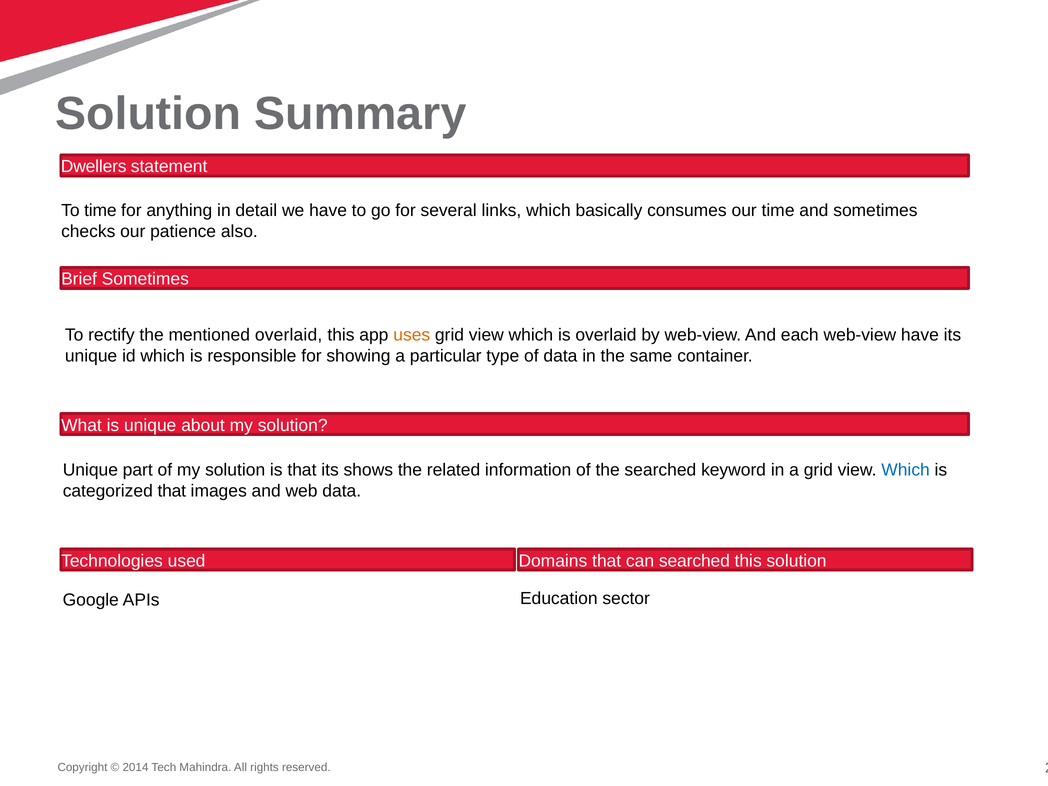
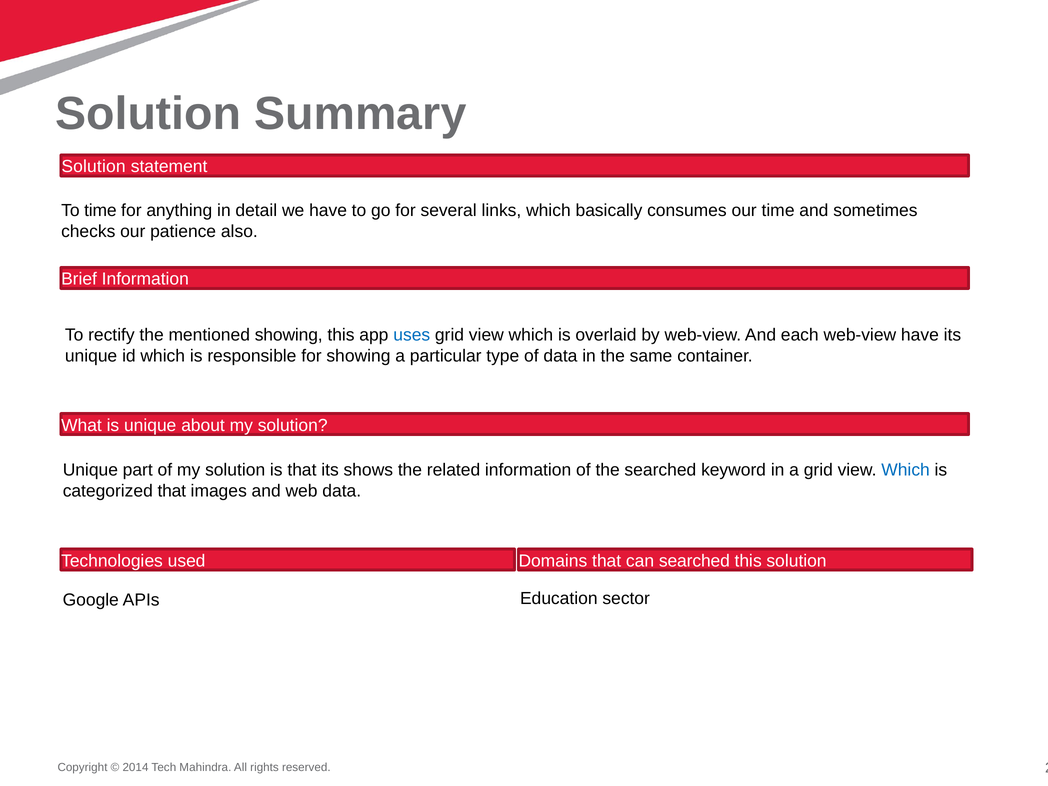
Dwellers: Dwellers -> Solution (94, 167)
Brief Sometimes: Sometimes -> Information (145, 279)
mentioned overlaid: overlaid -> showing (289, 335)
uses colour: orange -> blue (412, 335)
